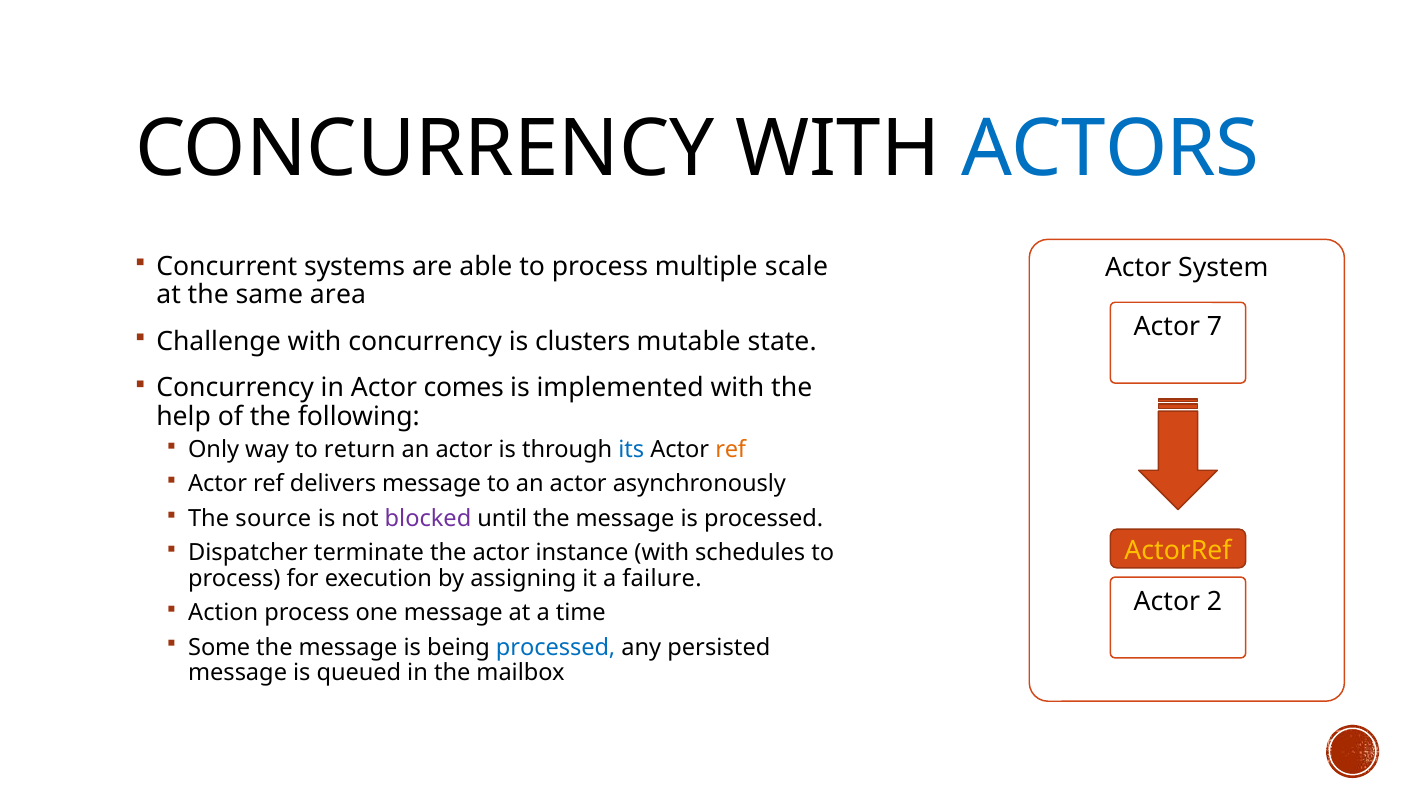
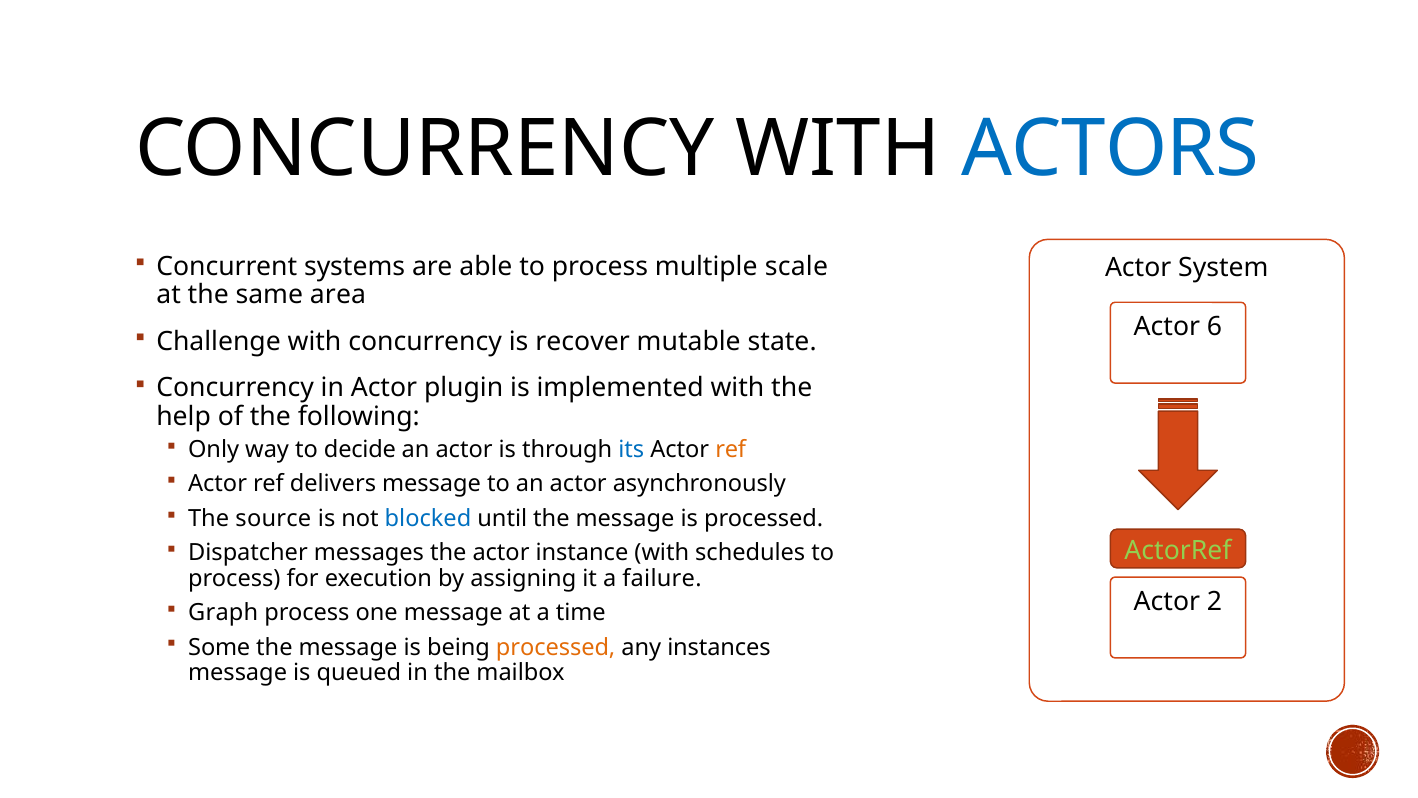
7: 7 -> 6 (1215, 327)
clusters: clusters -> recover (583, 341)
comes: comes -> plugin (464, 388)
return: return -> decide (360, 450)
blocked colour: purple -> blue (428, 518)
terminate: terminate -> messages (369, 553)
ActorRef colour: yellow -> light green (1178, 550)
Action: Action -> Graph (223, 613)
processed colour: blue -> orange (556, 647)
persisted: persisted -> instances (719, 647)
